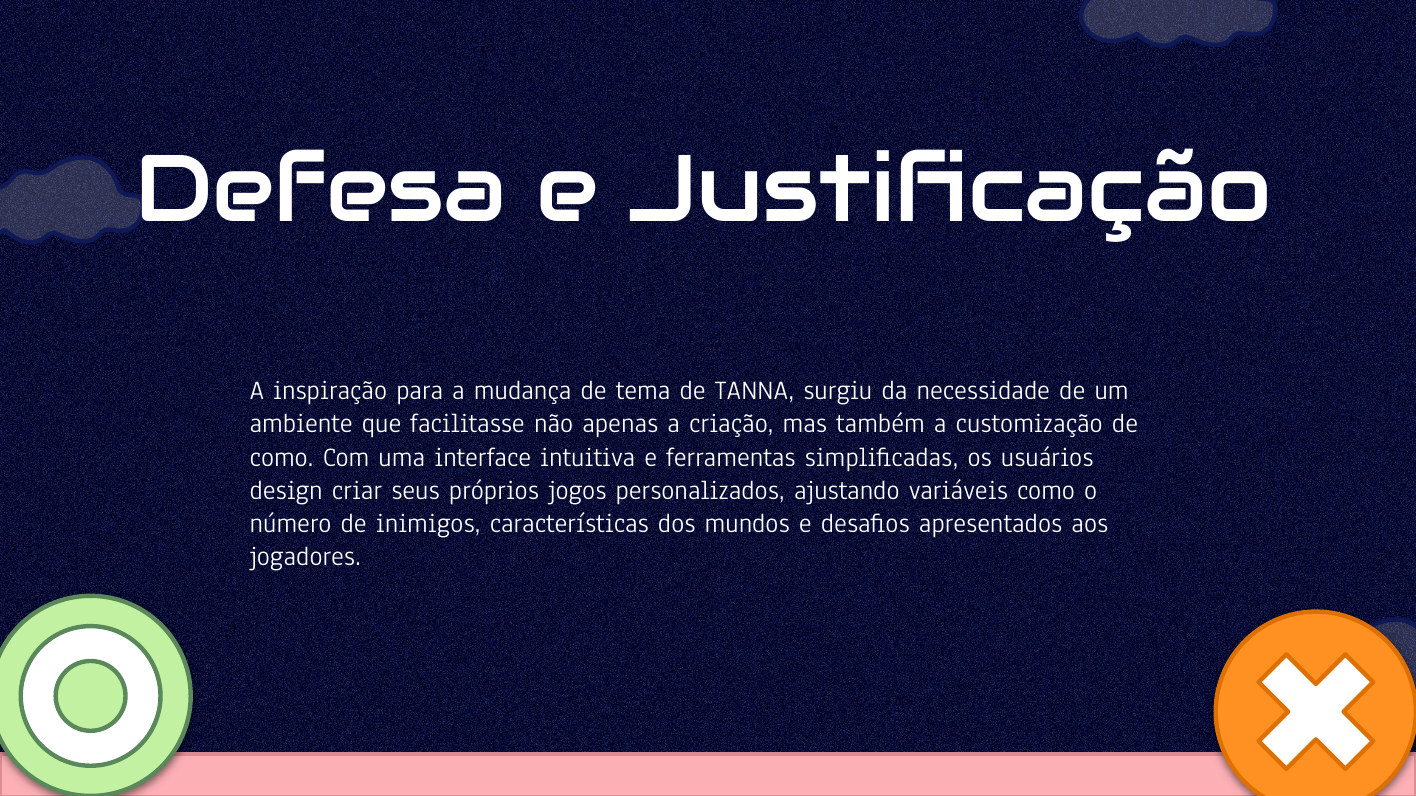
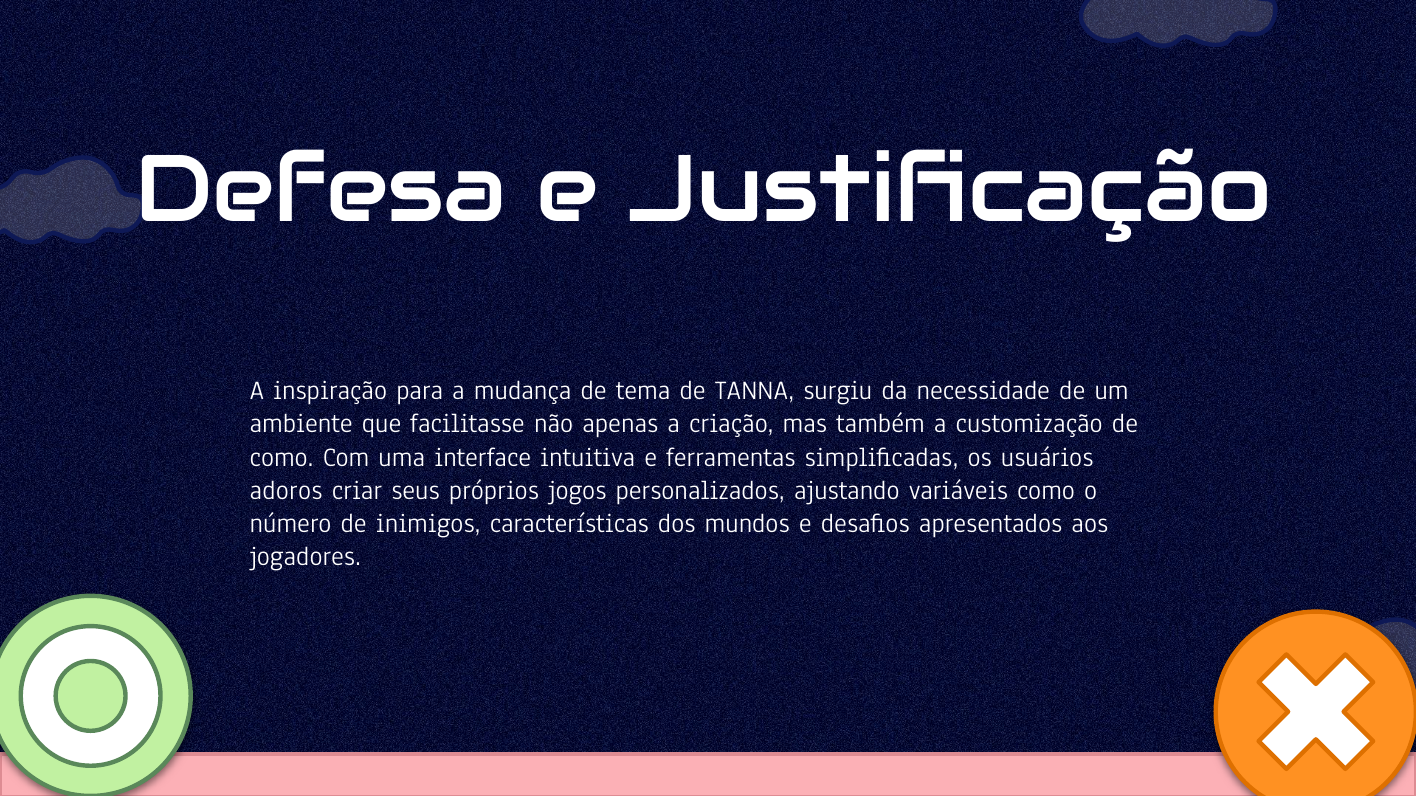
design: design -> adoros (286, 490)
